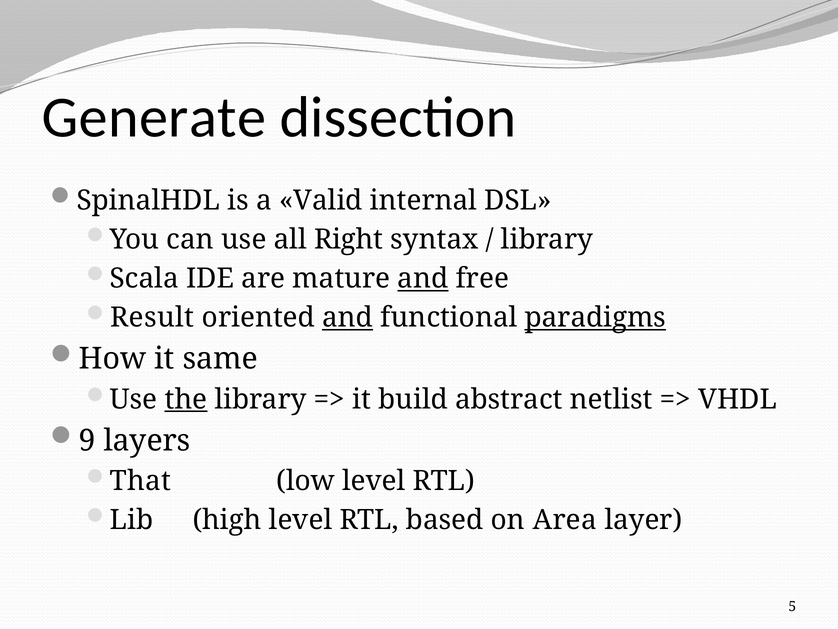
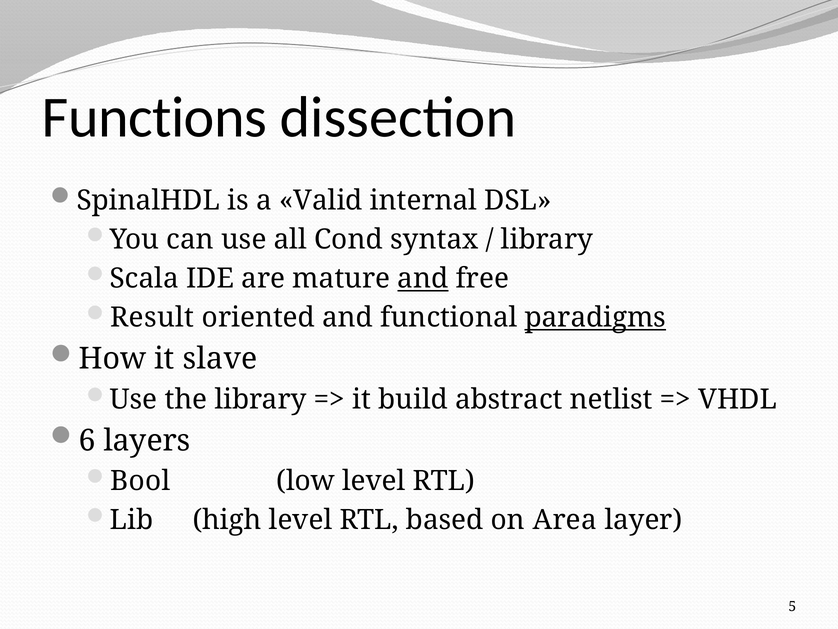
Generate: Generate -> Functions (154, 118)
Right: Right -> Cond (348, 239)
and underline: present -> none (348, 317)
same: same -> slave (220, 359)
the underline: present -> none (186, 399)
9: 9 -> 6 (87, 440)
That: That -> Bool (140, 481)
